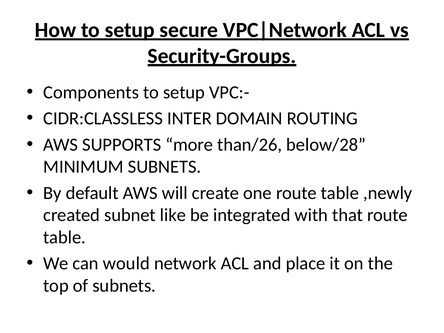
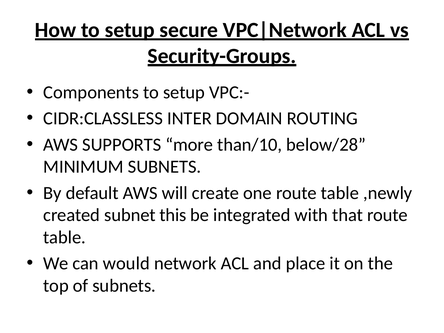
than/26: than/26 -> than/10 (250, 145)
like: like -> this (173, 215)
